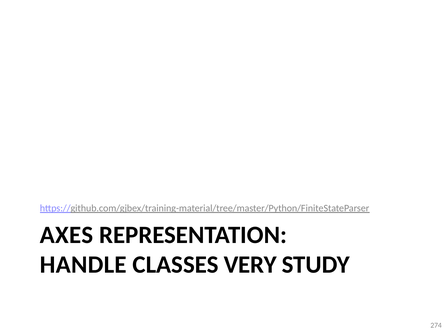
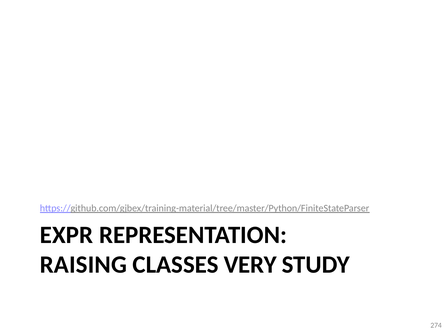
AXES: AXES -> EXPR (67, 235)
HANDLE: HANDLE -> RAISING (83, 265)
